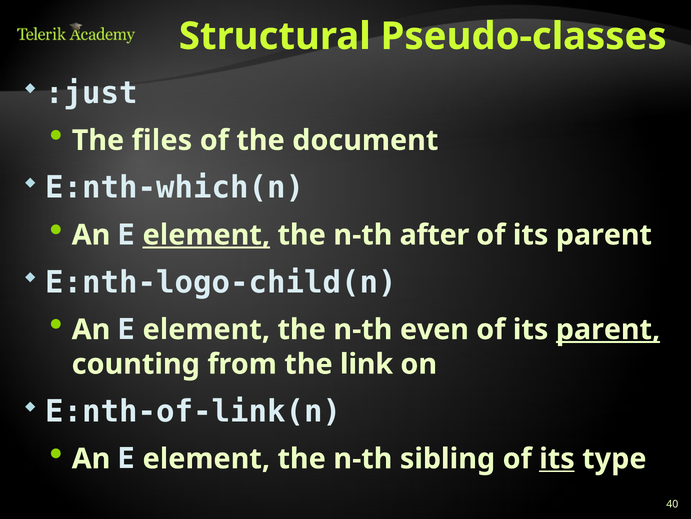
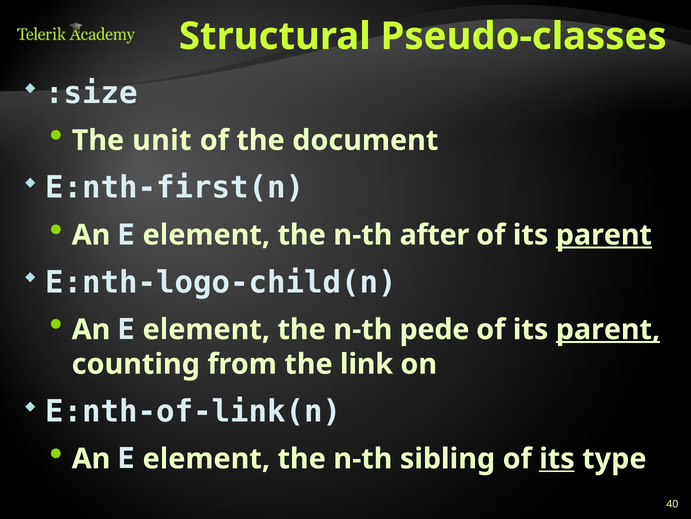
:just: :just -> :size (92, 93)
files: files -> unit (162, 140)
E:nth-which(n: E:nth-which(n -> E:nth-first(n (175, 188)
element underline: present -> none (206, 235)
parent underline: none -> present (604, 235)
even: even -> pede (434, 329)
